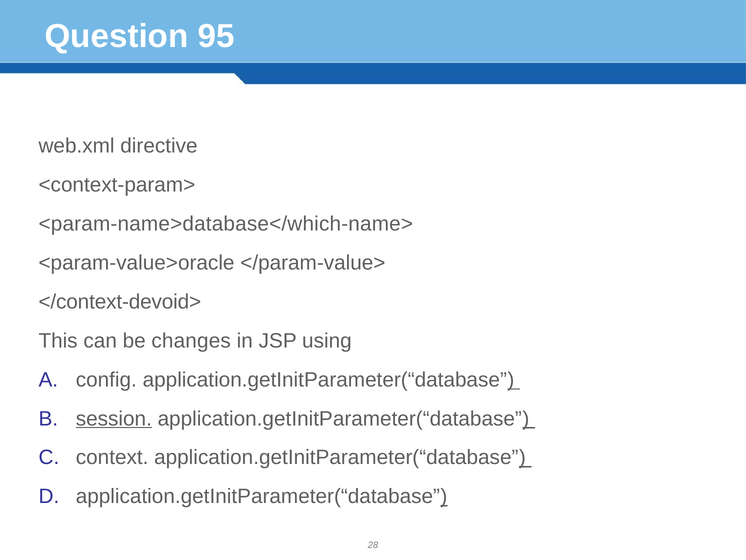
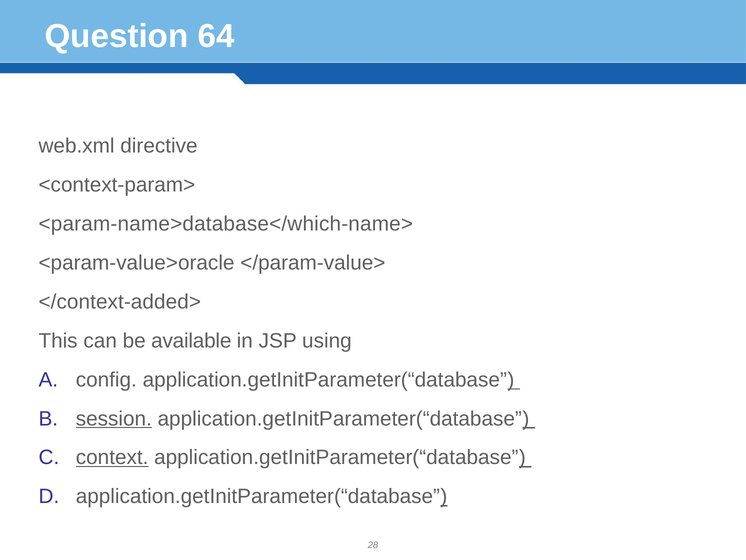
95: 95 -> 64 (216, 36)
</context-devoid>: </context-devoid> -> </context-added> (120, 301)
changes: changes -> available (191, 340)
context underline: none -> present (112, 457)
